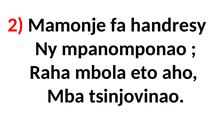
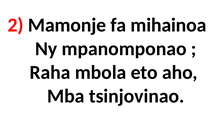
handresy: handresy -> mihainoa (168, 25)
